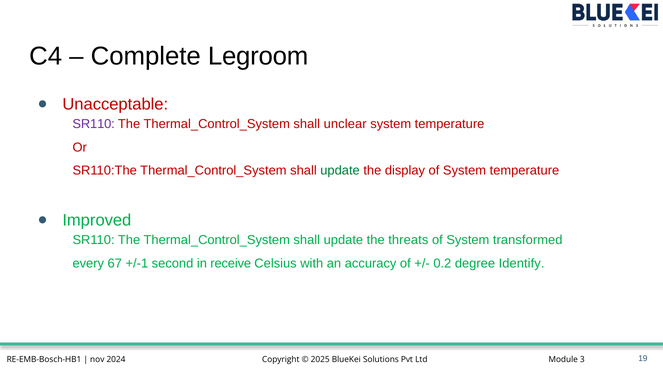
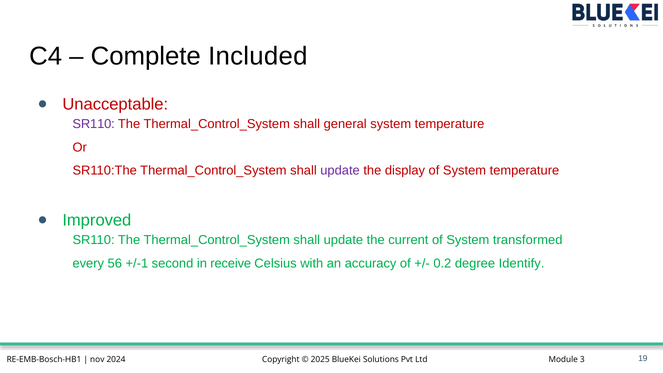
Legroom: Legroom -> Included (258, 56)
unclear: unclear -> general (345, 124)
update colour: green -> purple (340, 171)
threats: threats -> current (408, 240)
67: 67 -> 56 (115, 263)
